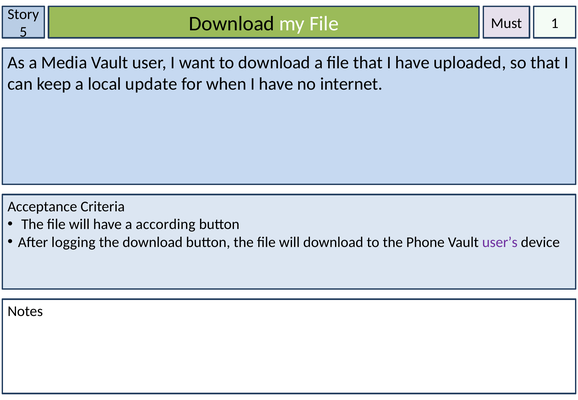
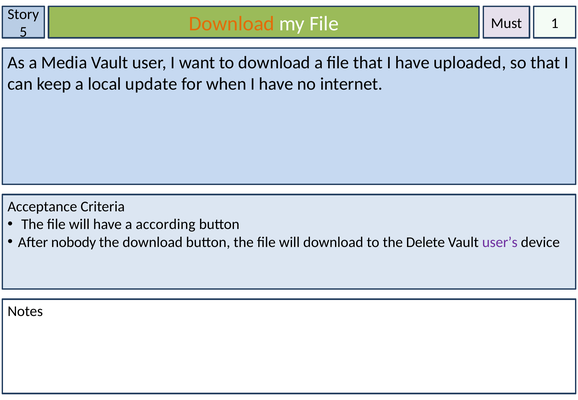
Download colour: black -> orange (232, 24)
logging: logging -> nobody (74, 242)
Phone: Phone -> Delete (425, 242)
